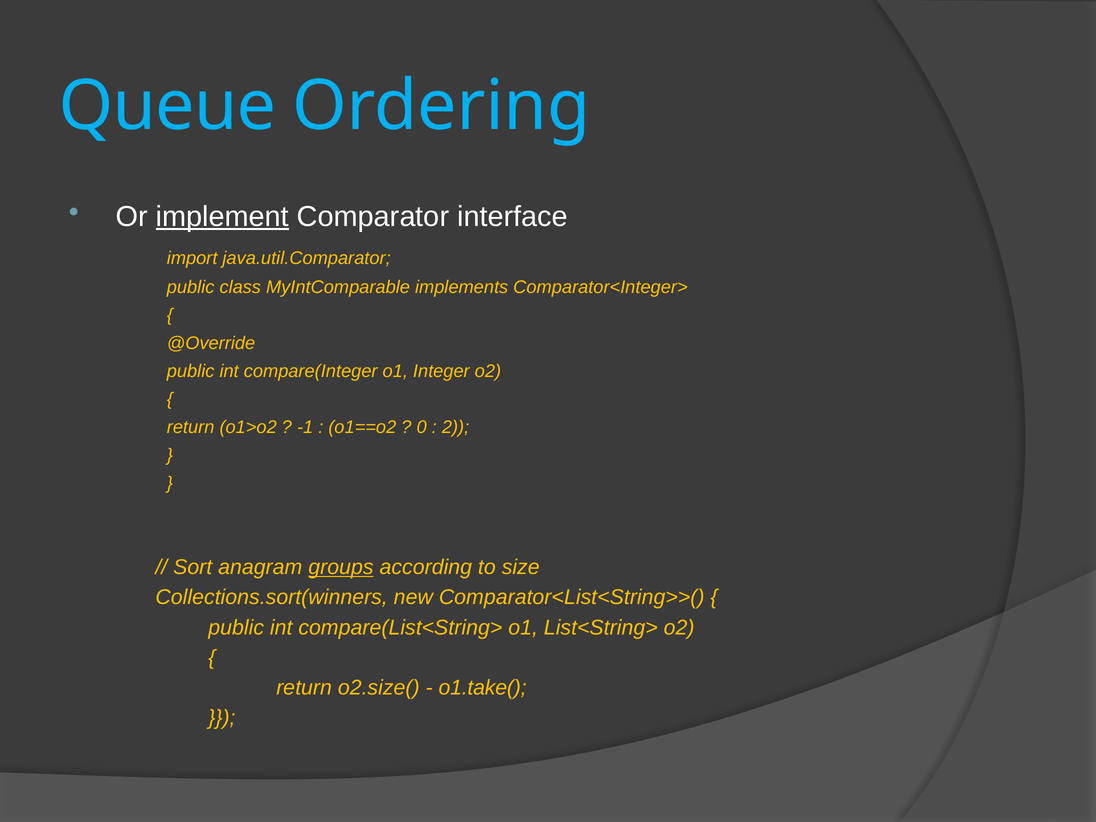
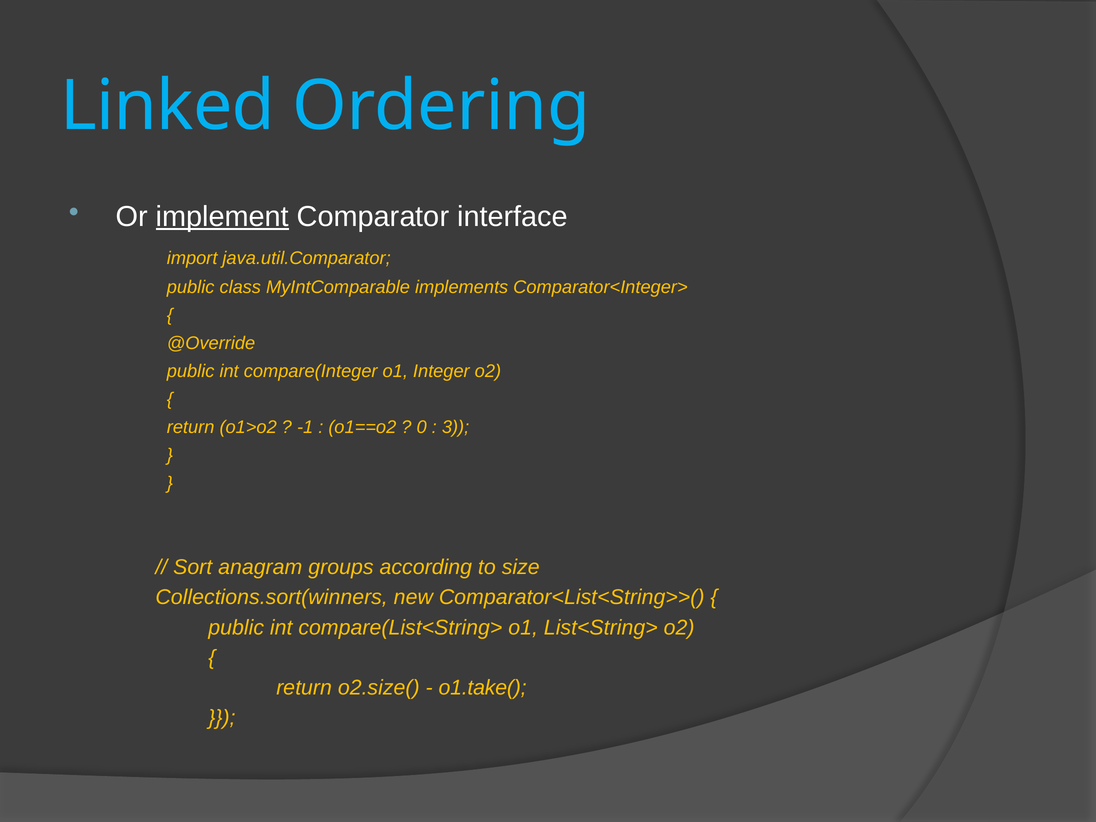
Queue: Queue -> Linked (168, 106)
2: 2 -> 3 (456, 427)
groups underline: present -> none (341, 567)
